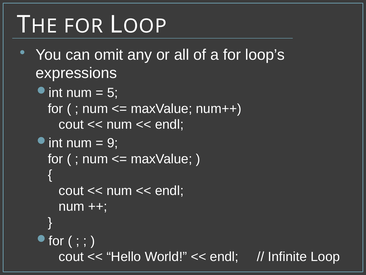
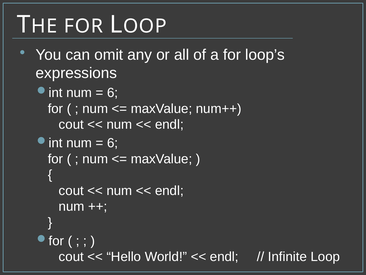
5: 5 -> 6 (113, 93)
9: 9 -> 6 (113, 143)
